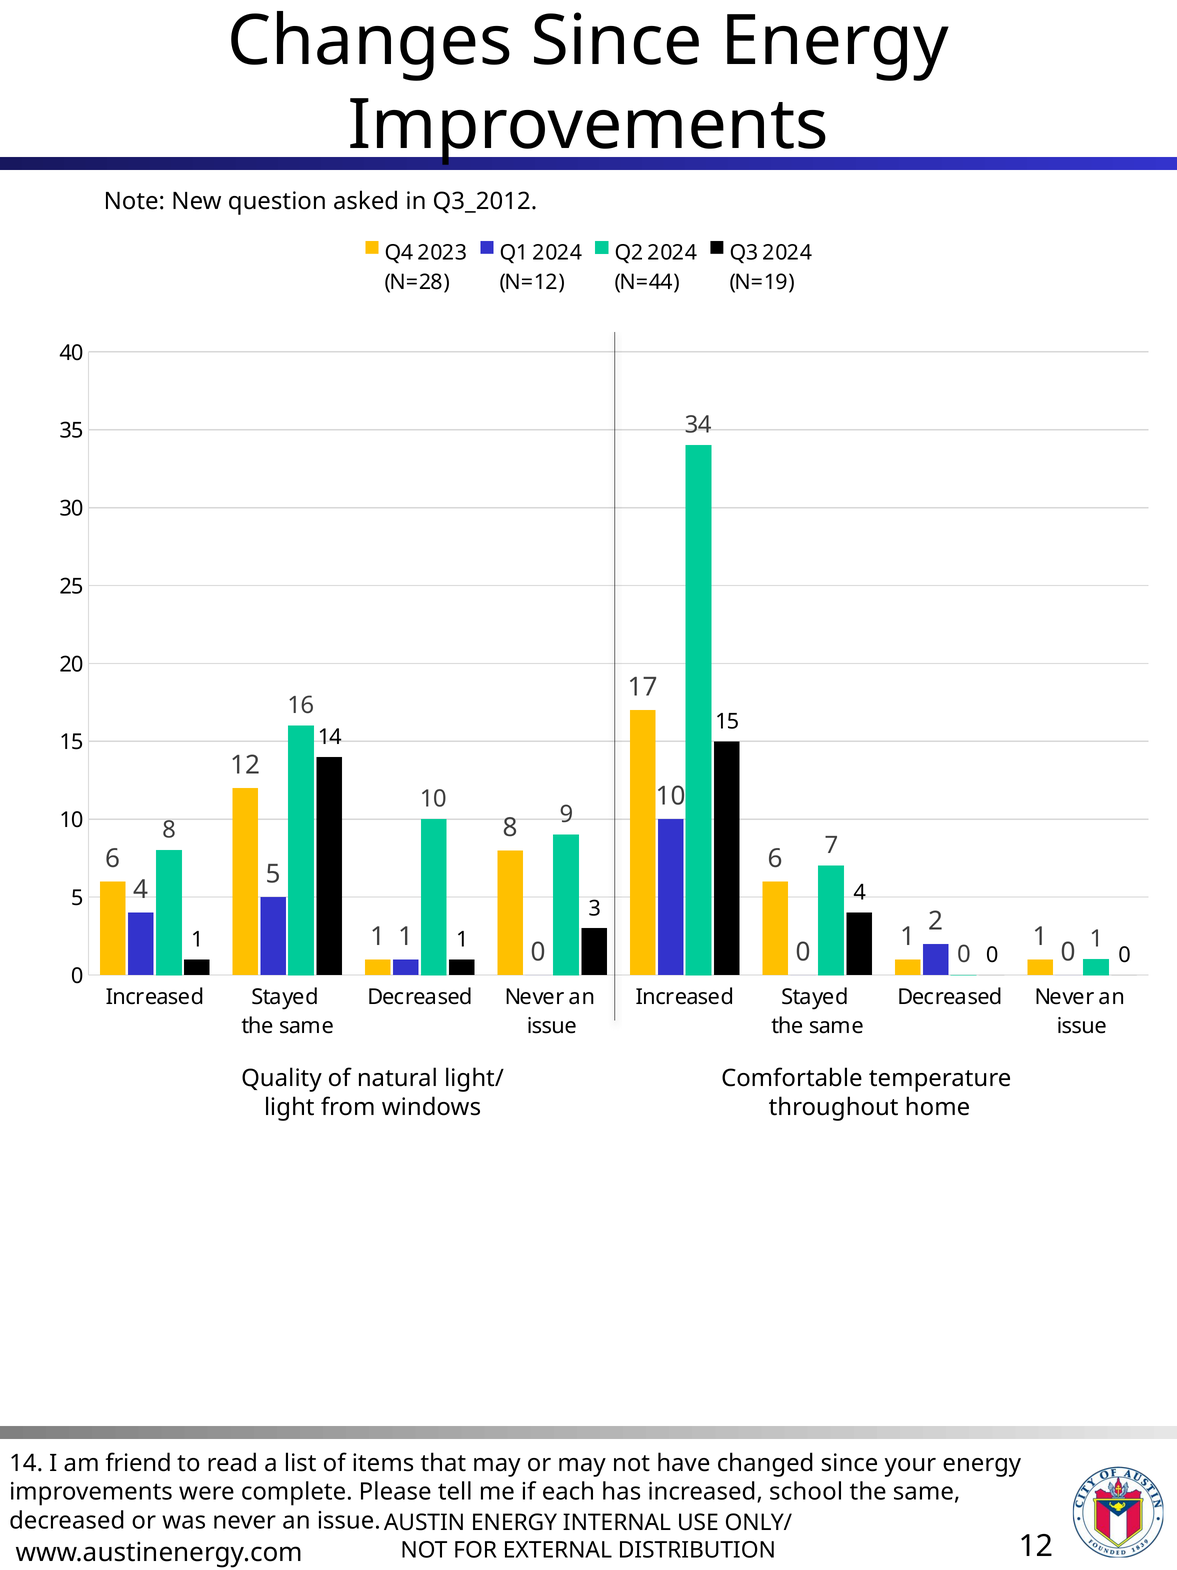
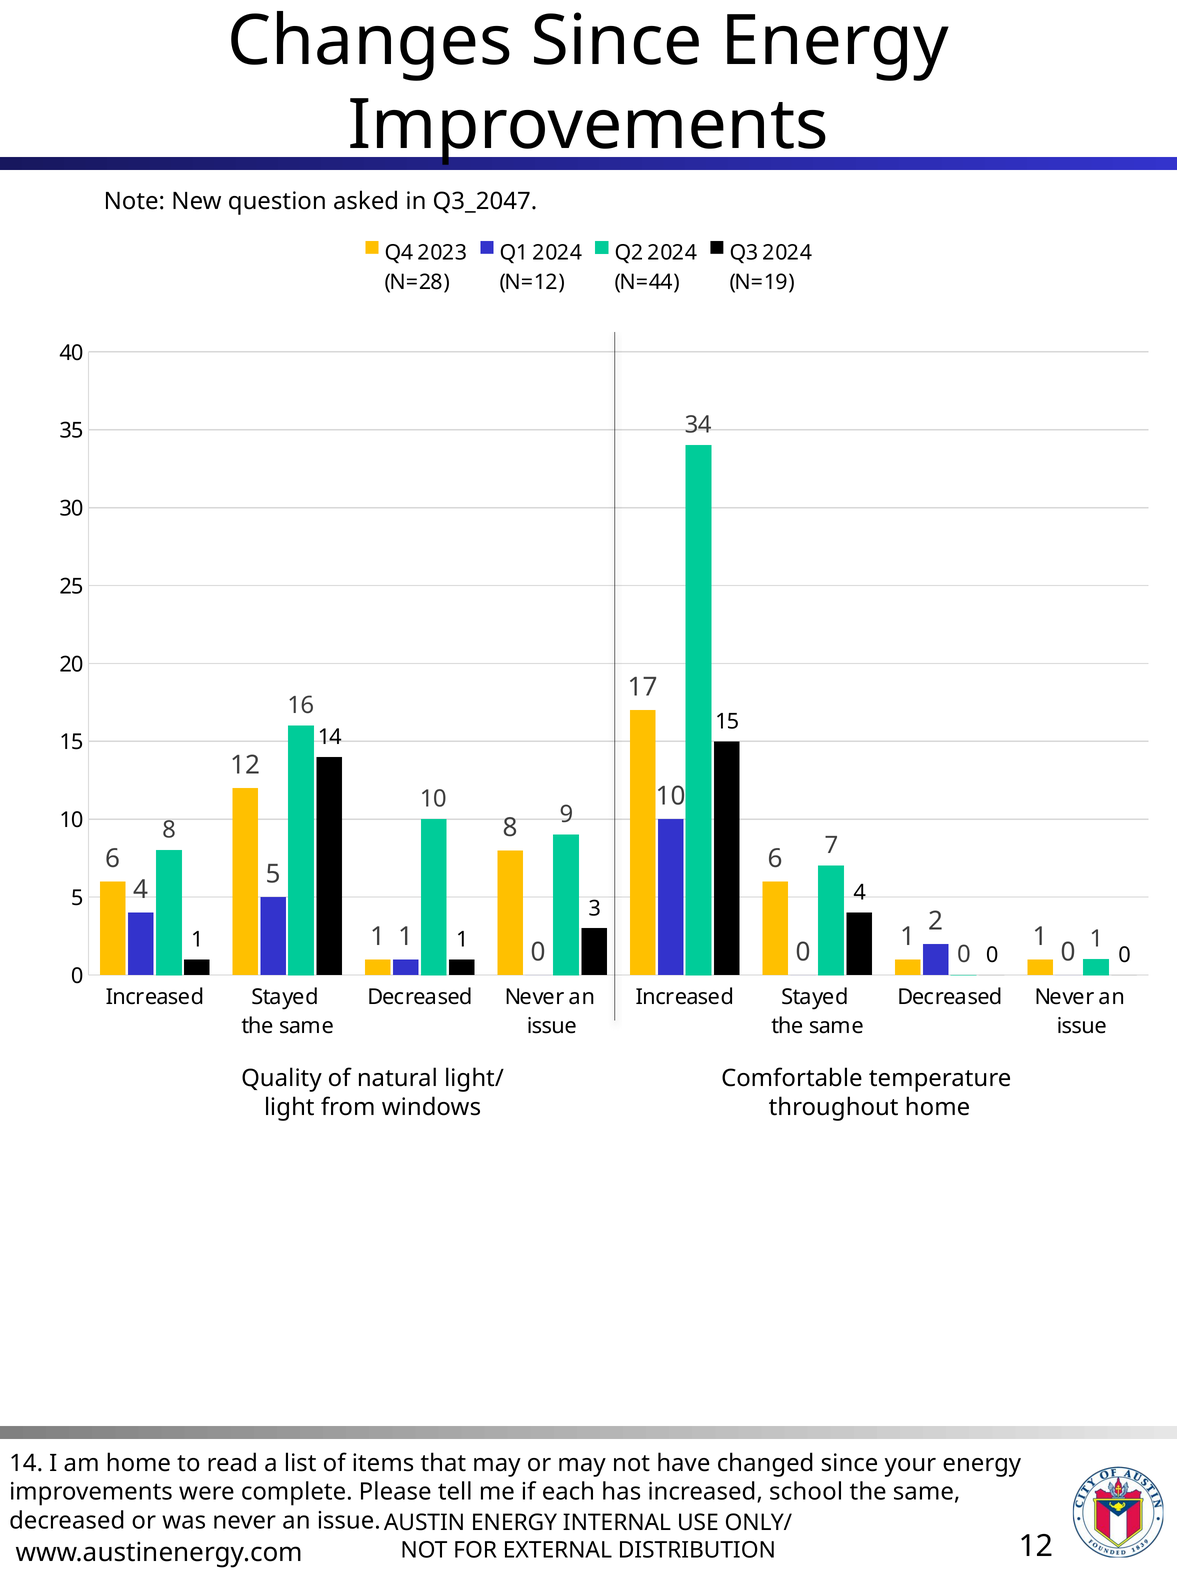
Q3_2012: Q3_2012 -> Q3_2047 (485, 201)
am friend: friend -> home (138, 1463)
